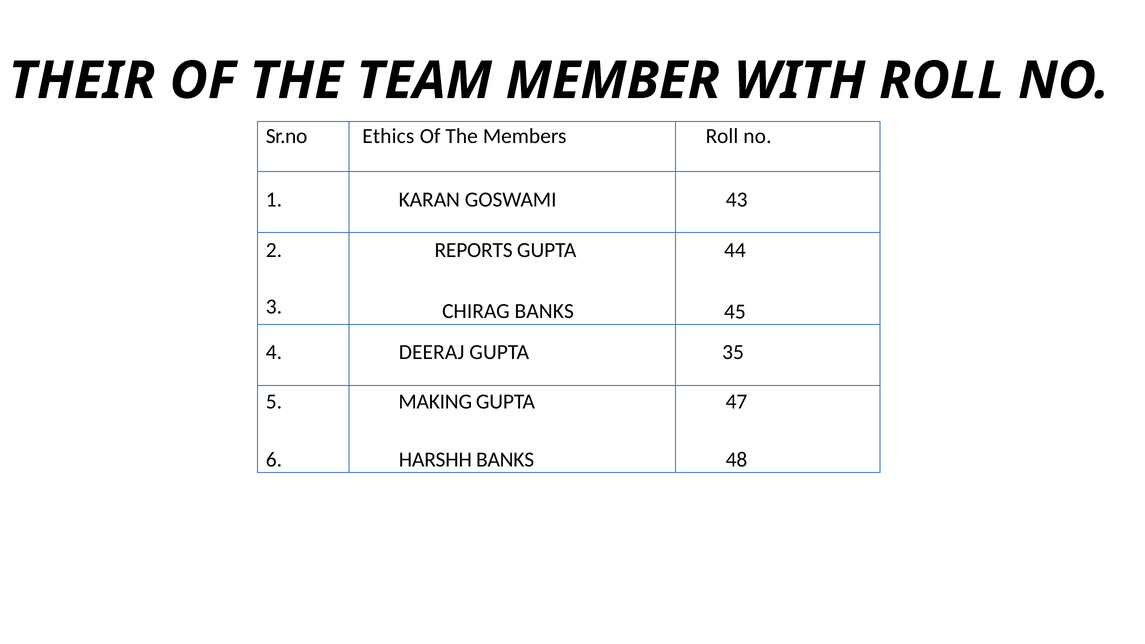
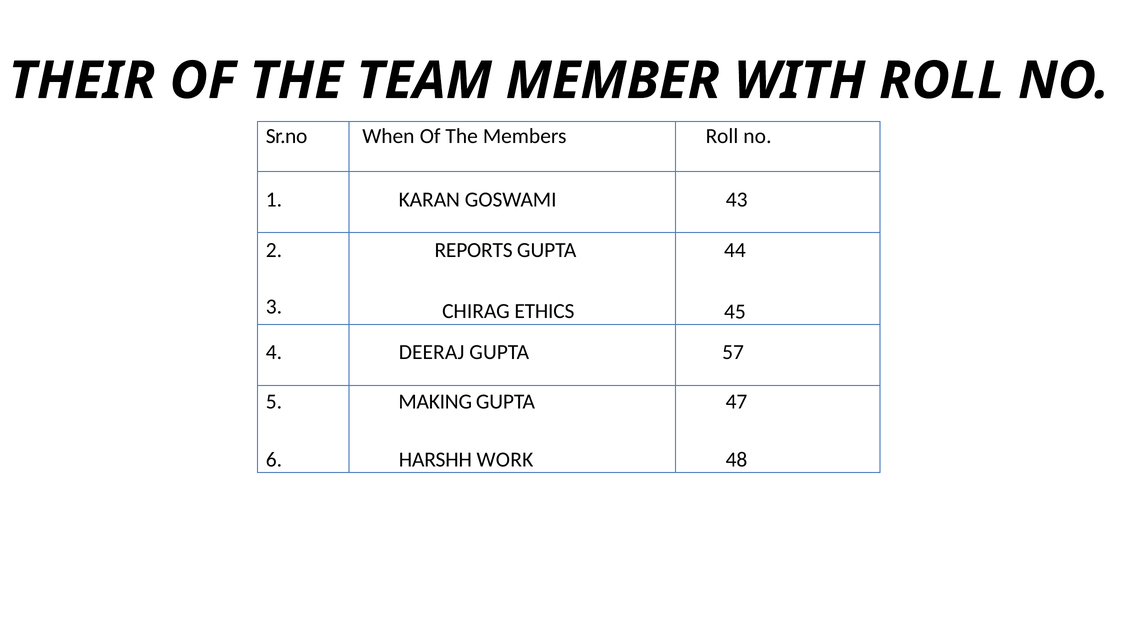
Ethics: Ethics -> When (388, 136)
CHIRAG BANKS: BANKS -> ETHICS (544, 311)
35: 35 -> 57 (733, 352)
HARSHH BANKS: BANKS -> WORK (505, 460)
